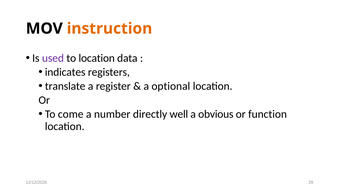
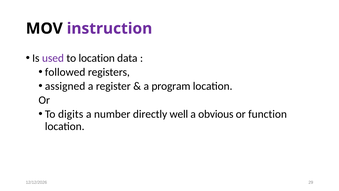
instruction colour: orange -> purple (110, 28)
indicates: indicates -> followed (65, 72)
translate: translate -> assigned (65, 86)
optional: optional -> program (171, 86)
come: come -> digits (71, 114)
